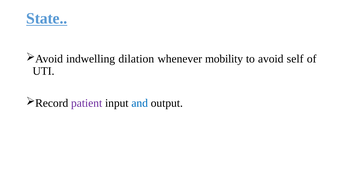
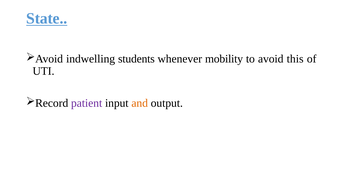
dilation: dilation -> students (136, 59)
self: self -> this (295, 59)
and colour: blue -> orange (140, 103)
